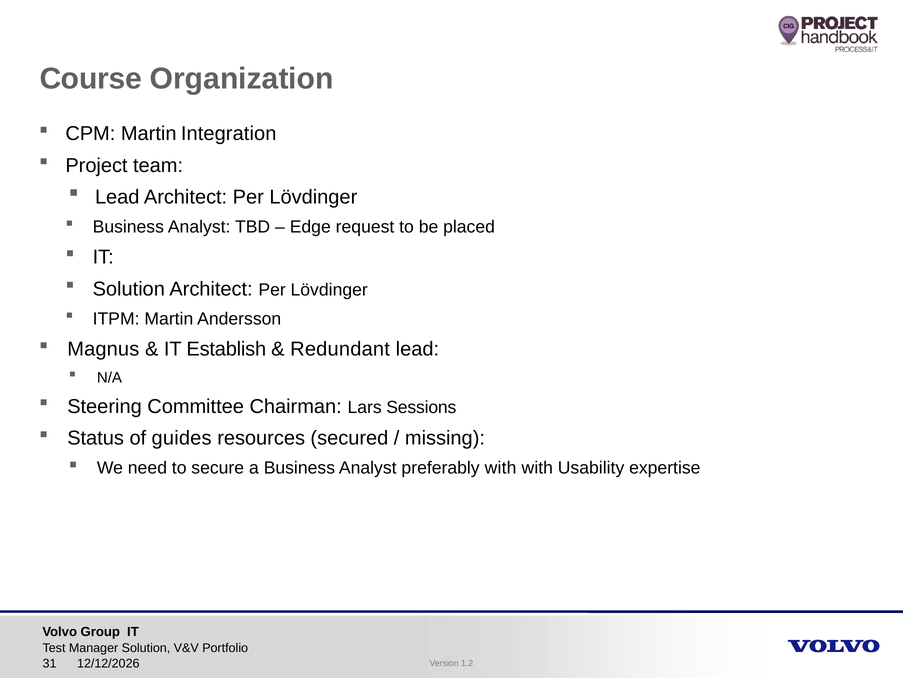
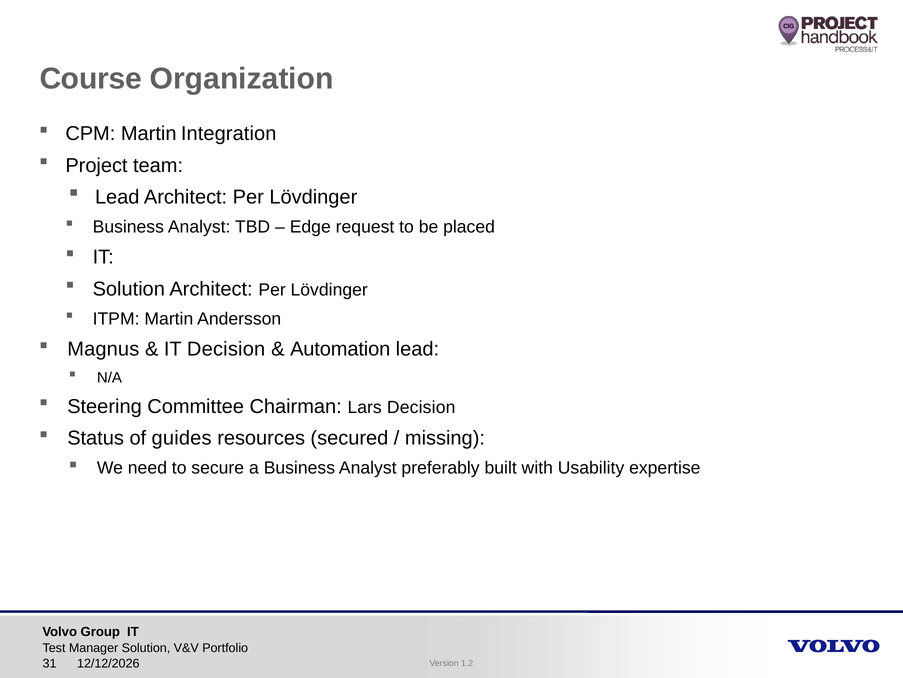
IT Establish: Establish -> Decision (226, 349)
Redundant: Redundant -> Automation (340, 349)
Lars Sessions: Sessions -> Decision (421, 407)
preferably with: with -> built (501, 468)
